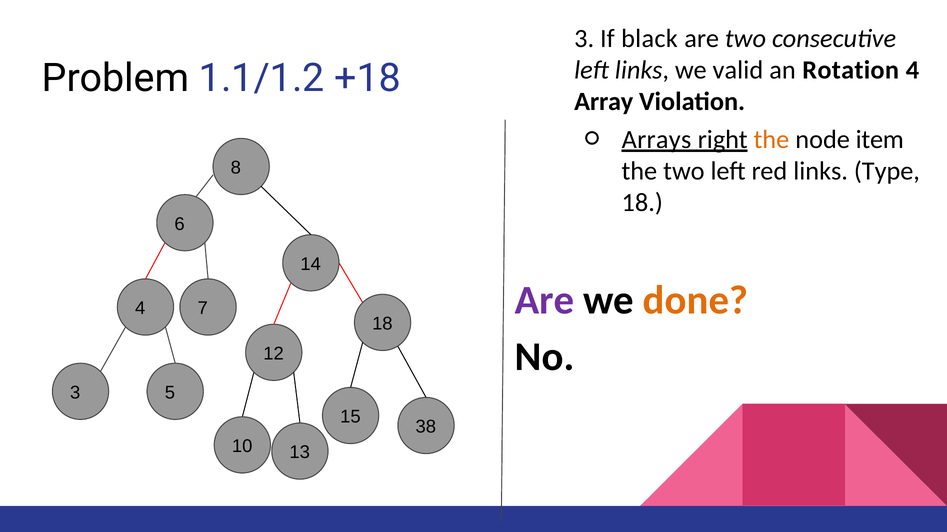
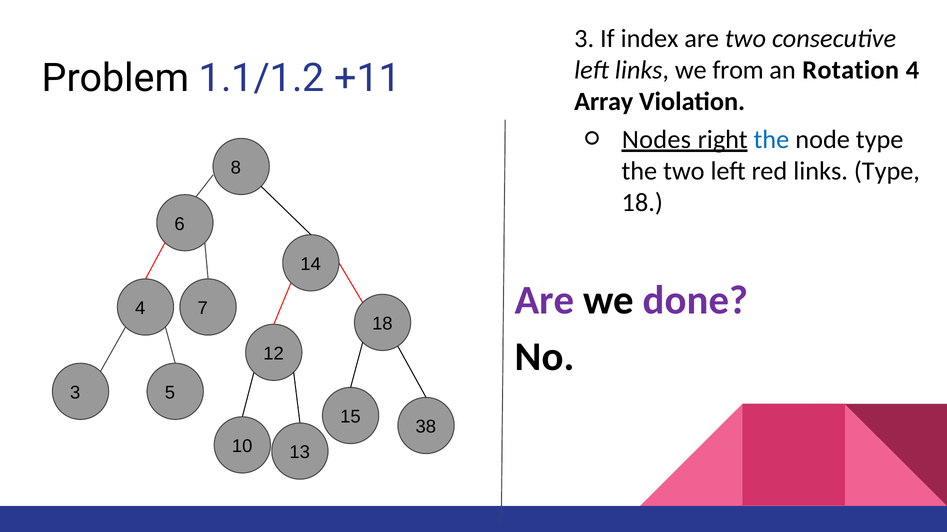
black: black -> index (650, 38)
valid: valid -> from (738, 70)
+18: +18 -> +11 (368, 78)
Arrays: Arrays -> Nodes (656, 140)
the colour: orange -> blue (771, 140)
node item: item -> type (880, 140)
done colour: orange -> purple (695, 301)
